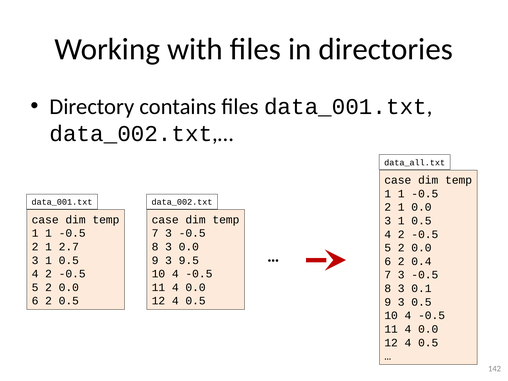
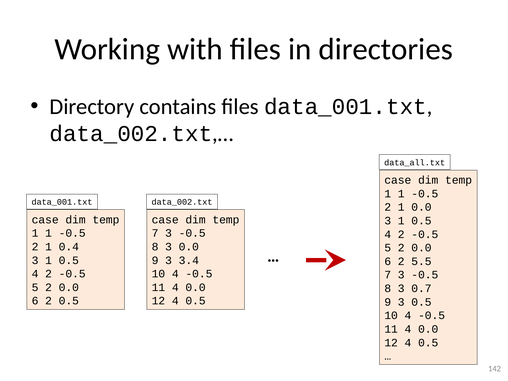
2.7: 2.7 -> 0.4 (69, 247)
9.5: 9.5 -> 3.4 (189, 260)
0.4: 0.4 -> 5.5 (421, 261)
0.1: 0.1 -> 0.7 (421, 288)
